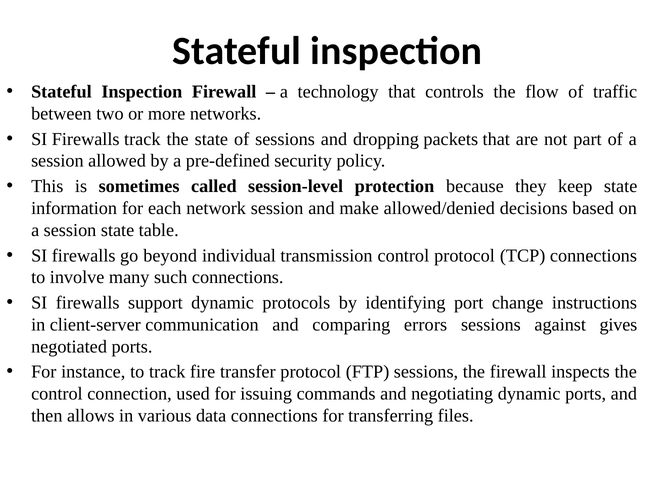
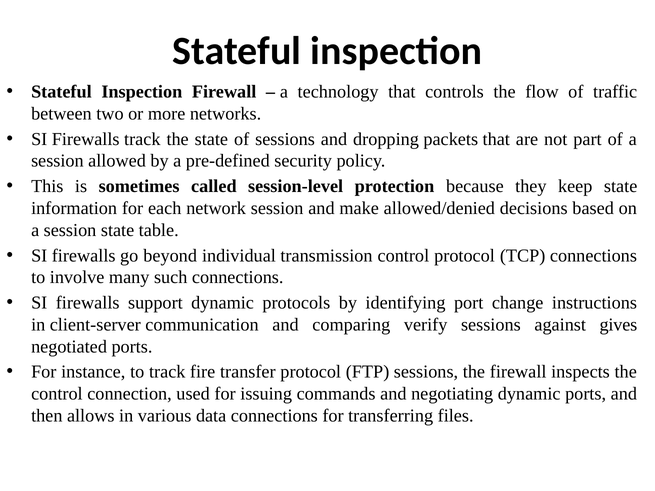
errors: errors -> verify (426, 325)
